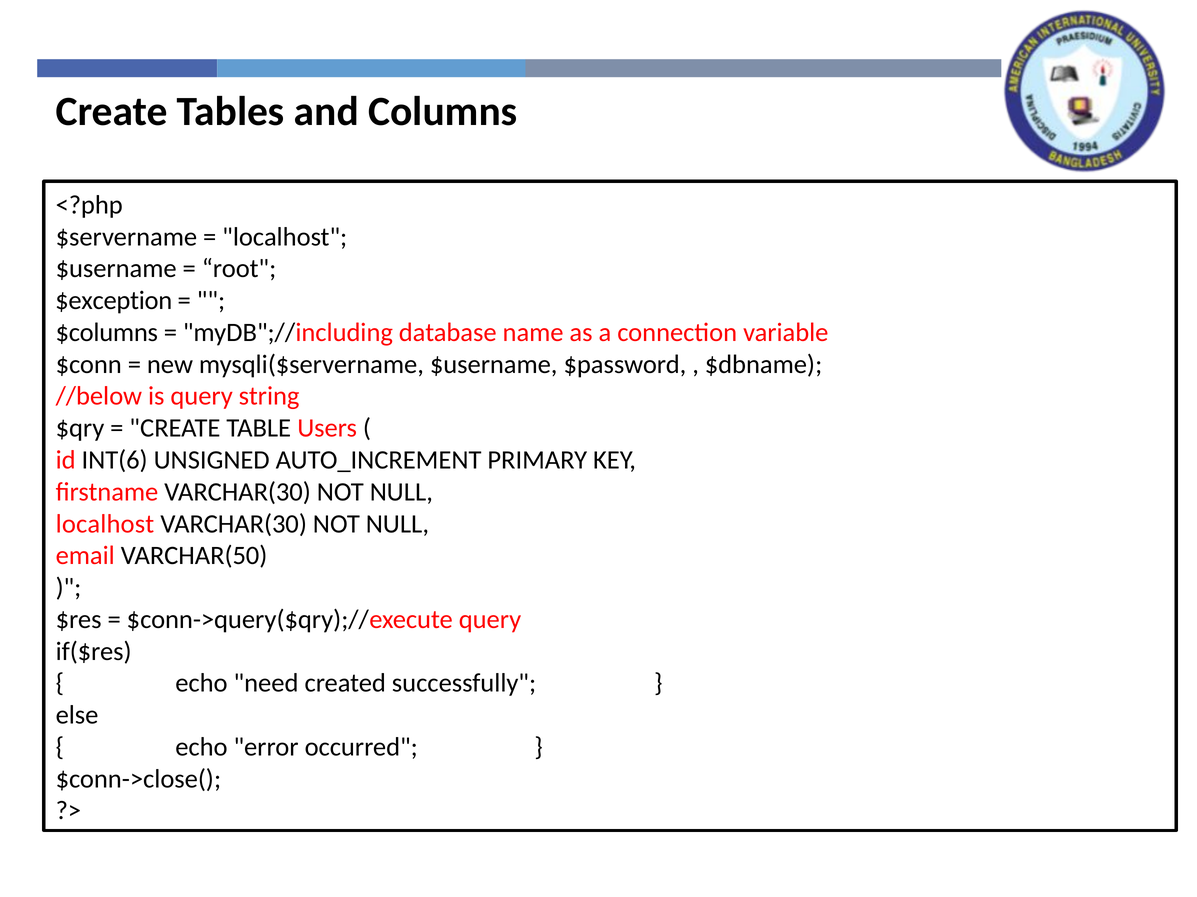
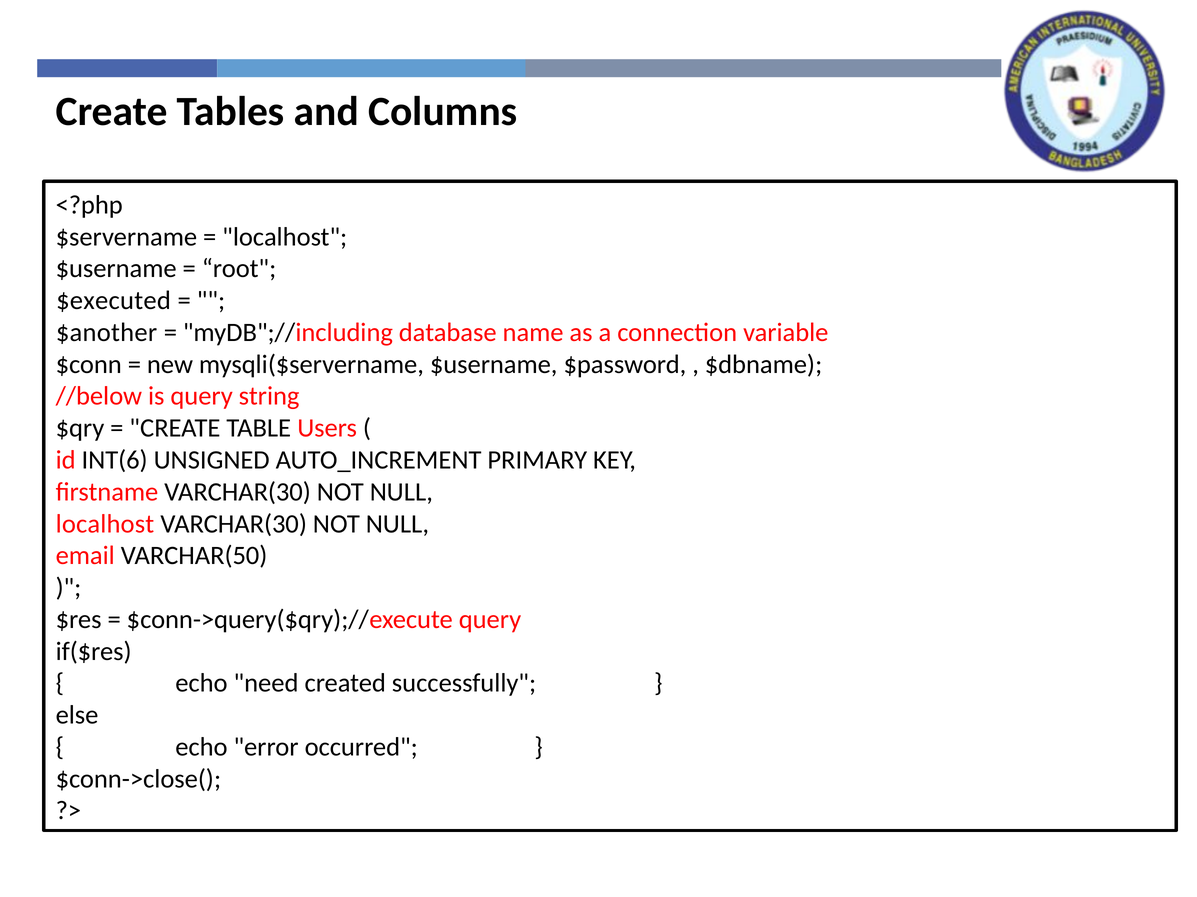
$exception: $exception -> $executed (114, 301)
$columns: $columns -> $another (107, 333)
